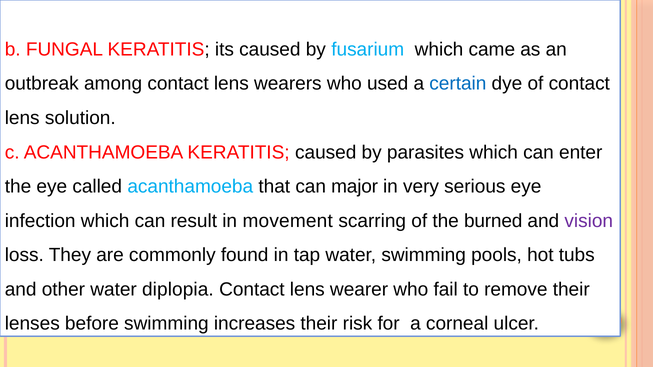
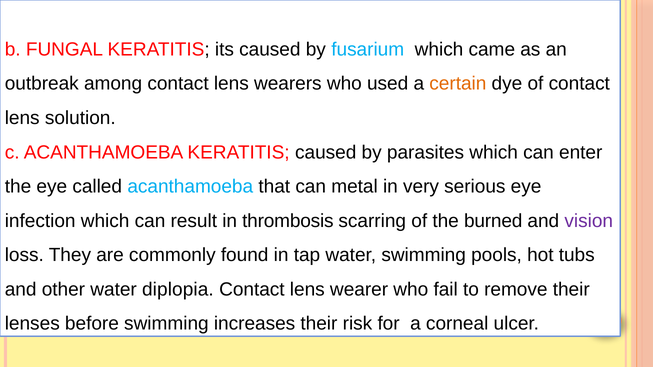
certain colour: blue -> orange (458, 84)
major: major -> metal (355, 187)
movement: movement -> thrombosis (288, 221)
